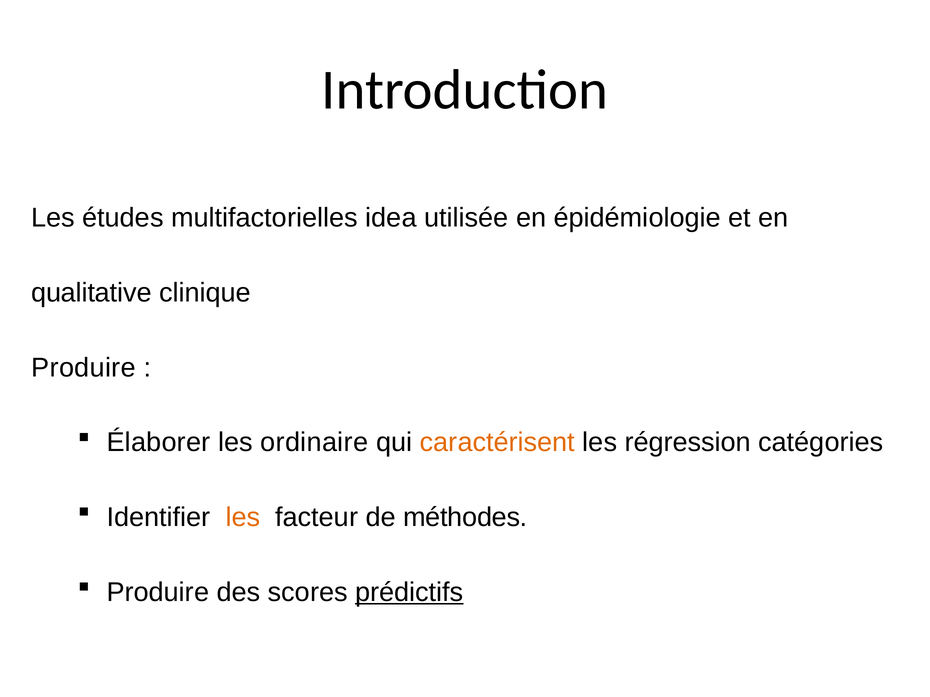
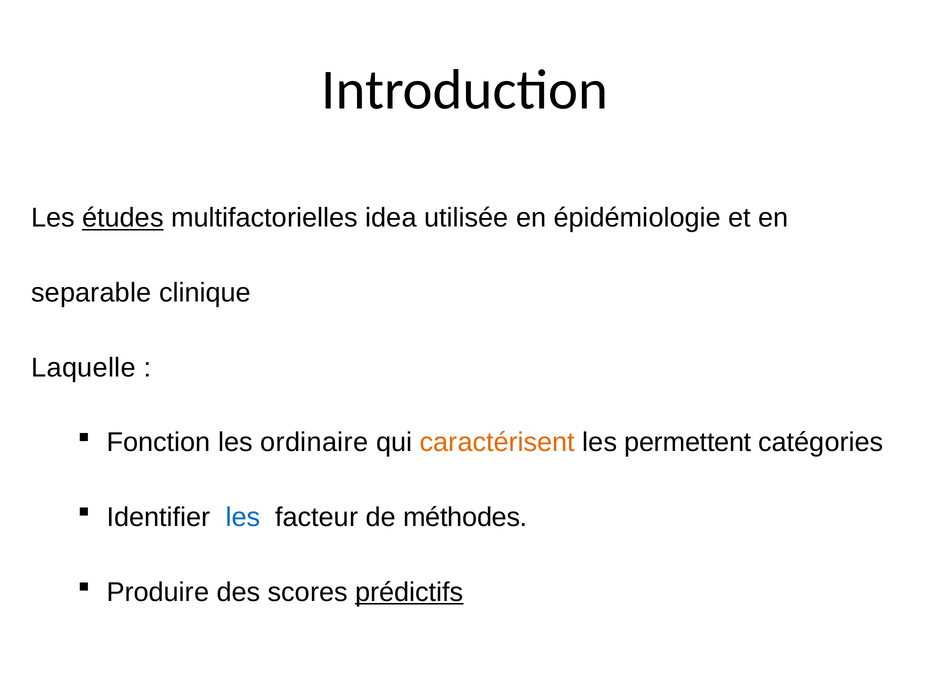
études underline: none -> present (123, 218)
qualitative: qualitative -> separable (91, 293)
Produire: Produire -> Laquelle (84, 368)
Élaborer: Élaborer -> Fonction (159, 443)
régression: régression -> permettent (688, 443)
les colour: orange -> blue (243, 518)
